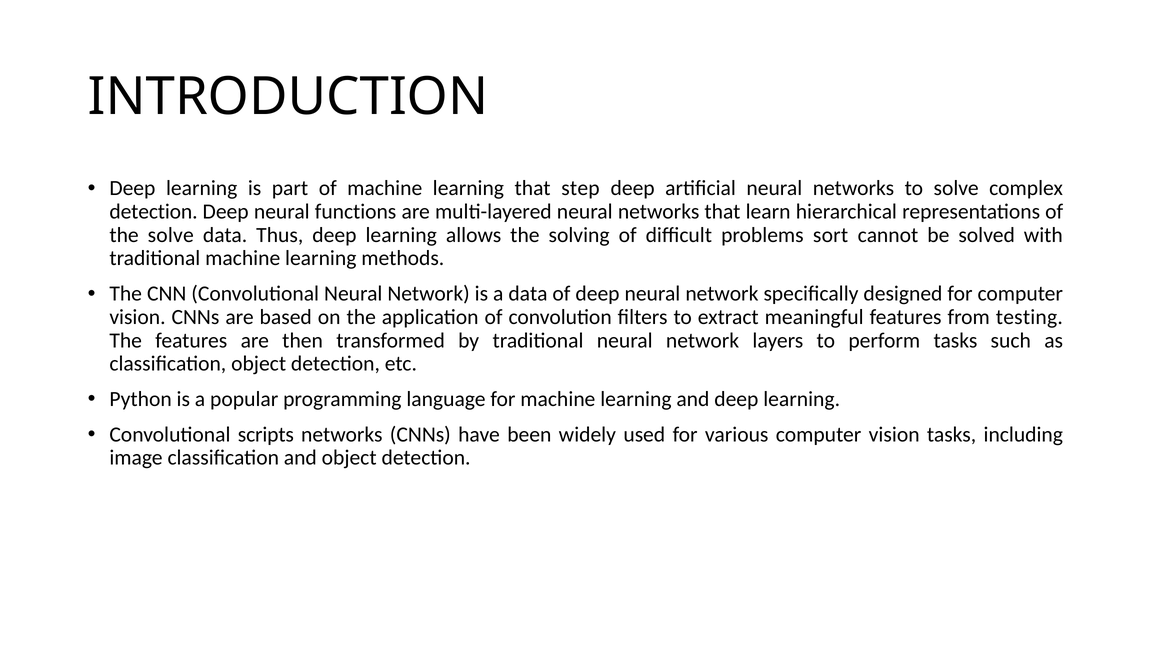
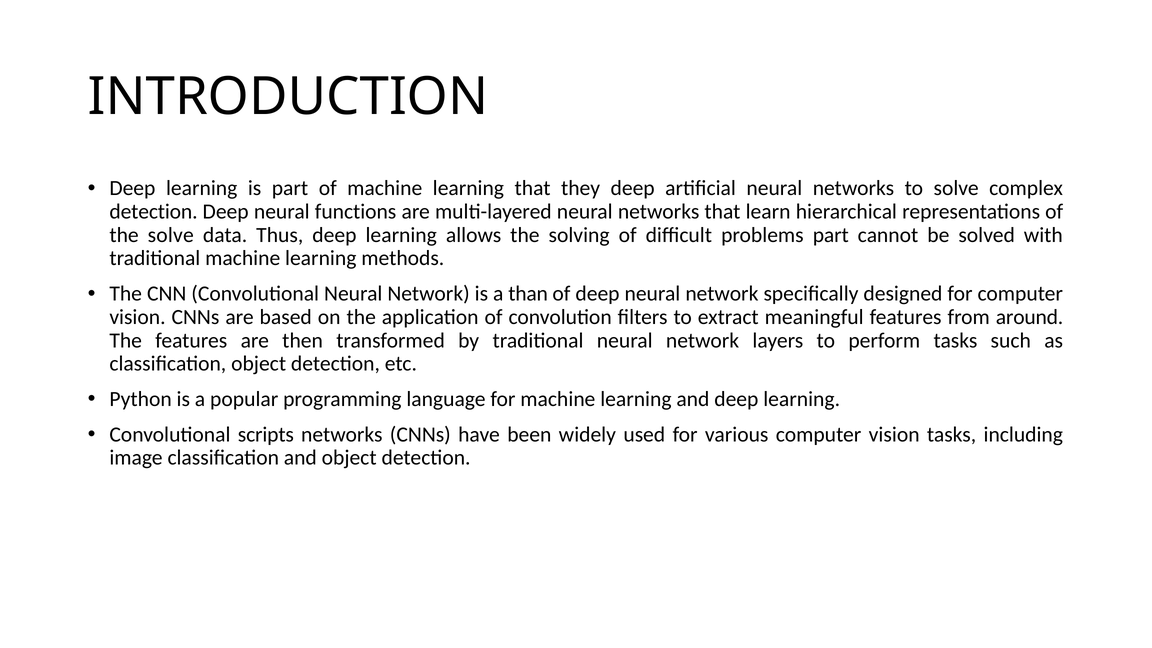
step: step -> they (581, 188)
problems sort: sort -> part (831, 235)
a data: data -> than (528, 294)
testing: testing -> around (1030, 317)
